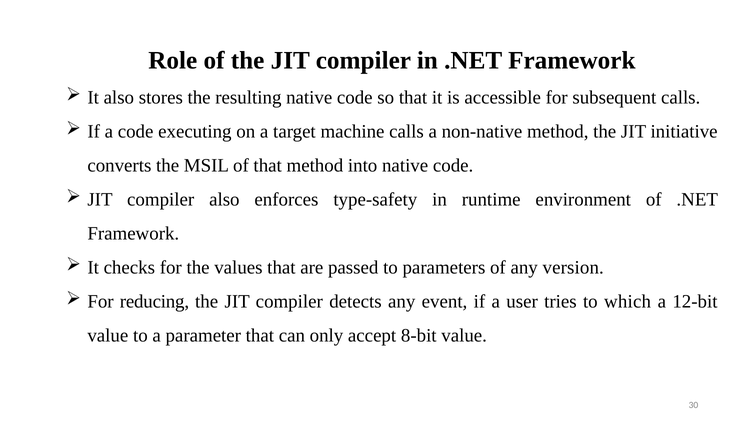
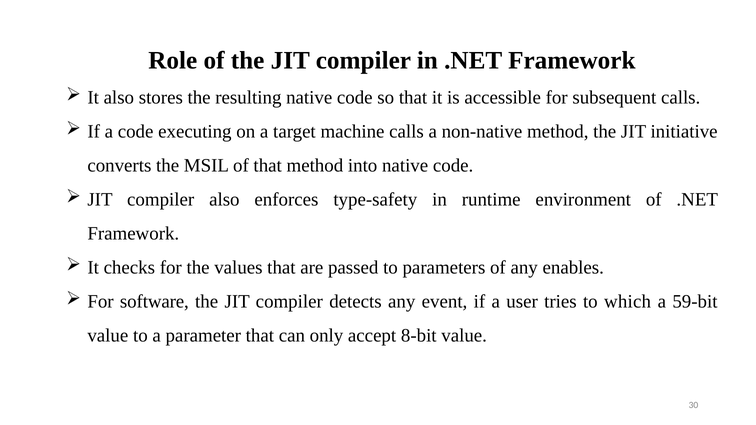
version: version -> enables (573, 268)
reducing: reducing -> software (154, 302)
12-bit: 12-bit -> 59-bit (695, 302)
